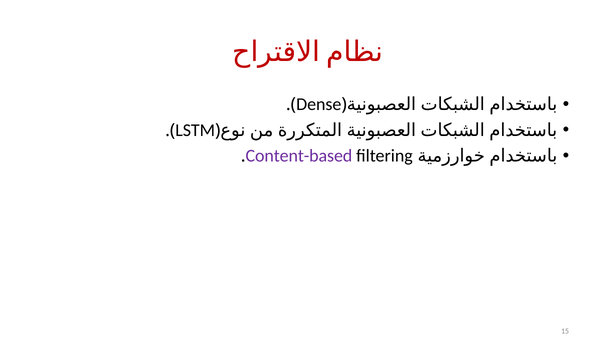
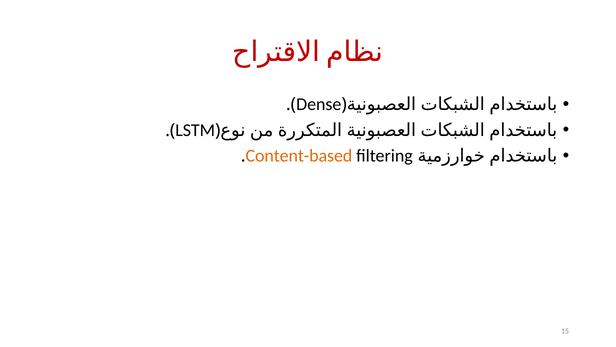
Content-based colour: purple -> orange (299, 156)
